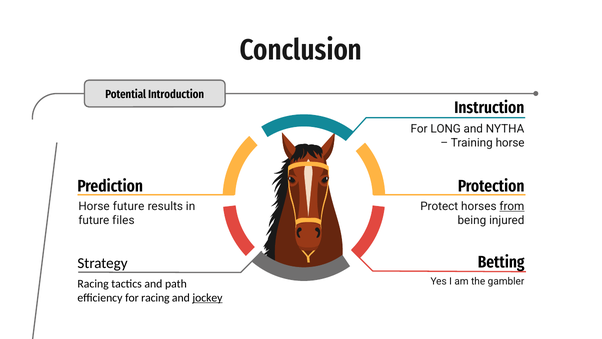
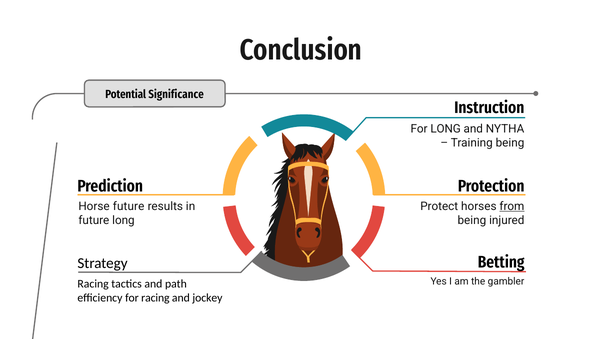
Introduction: Introduction -> Significance (176, 94)
Training horse: horse -> being (510, 143)
future files: files -> long (123, 220)
jockey underline: present -> none (207, 297)
